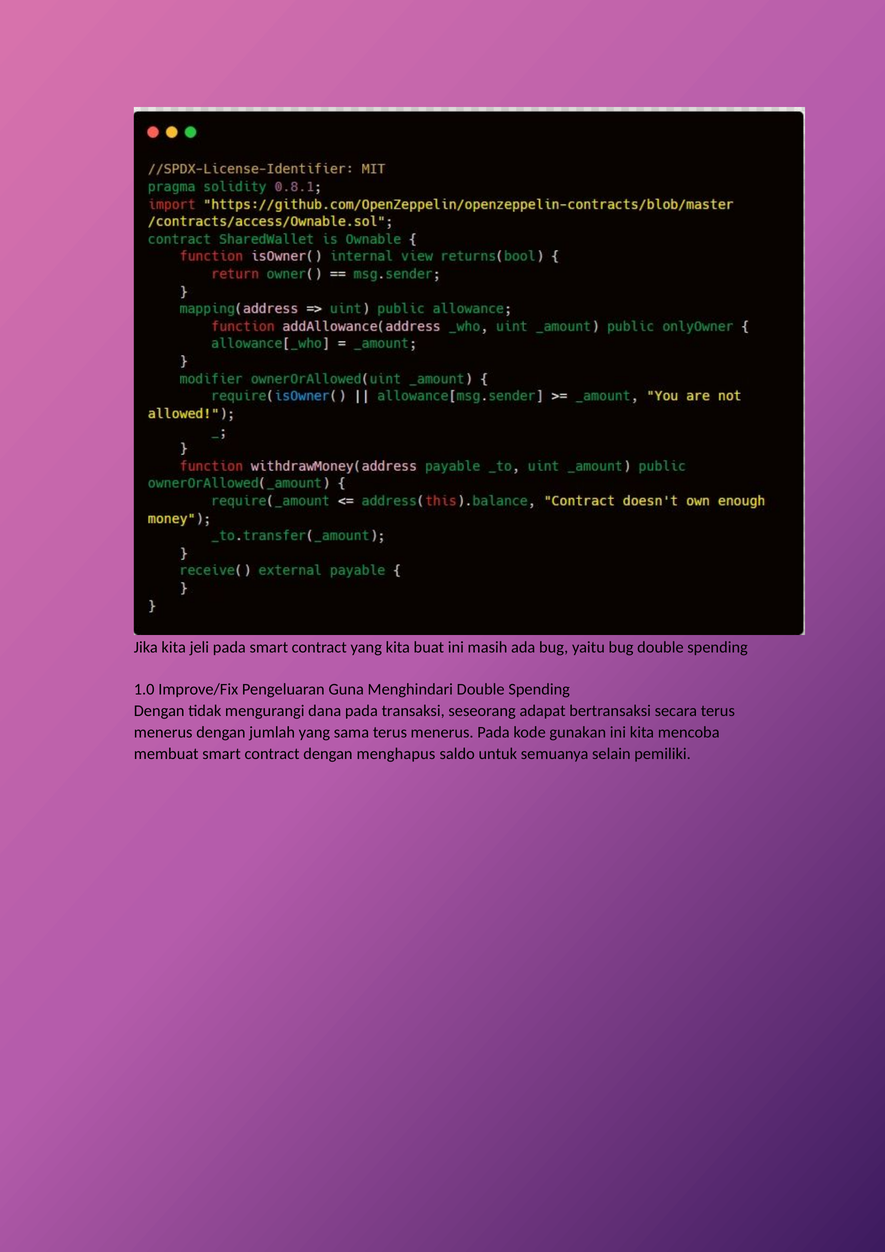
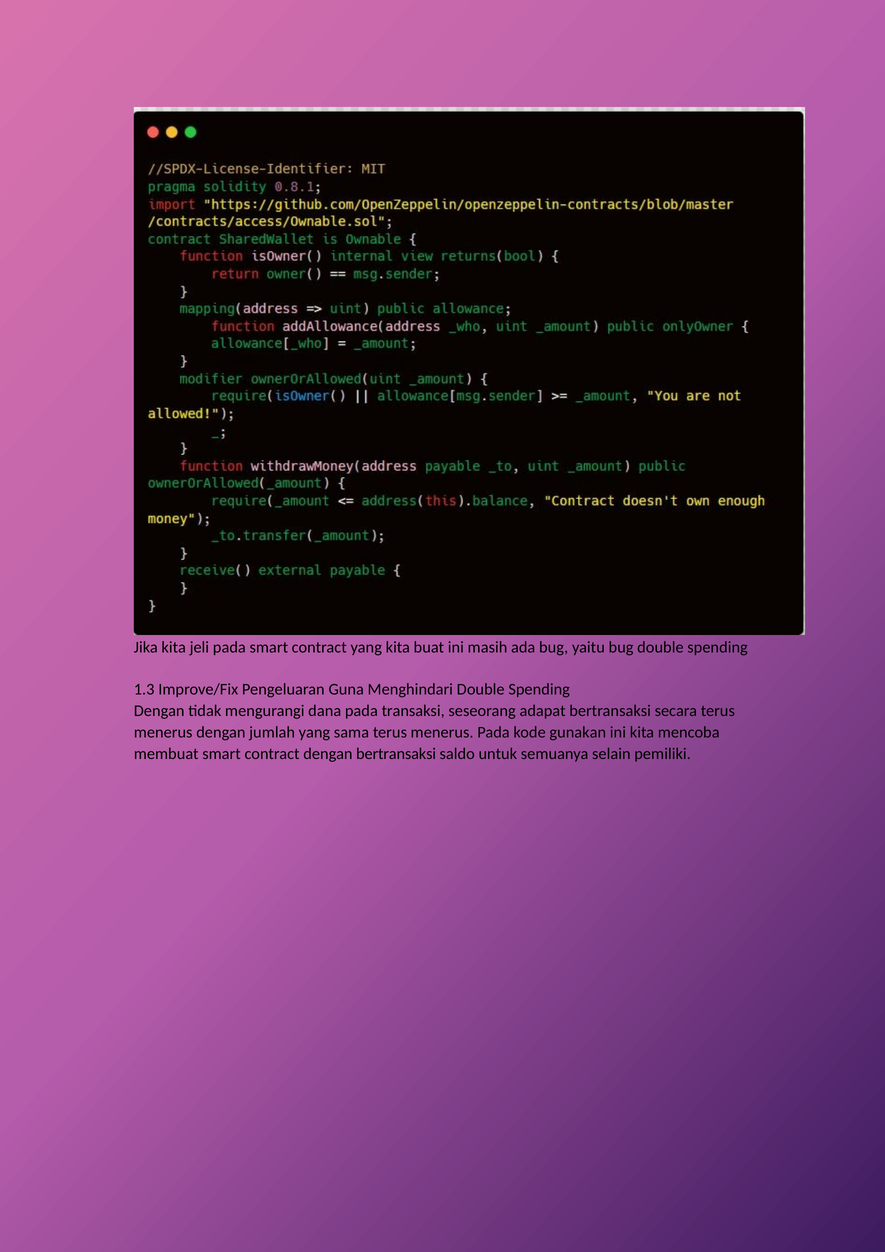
1.0: 1.0 -> 1.3 (144, 689)
dengan menghapus: menghapus -> bertransaksi (396, 754)
